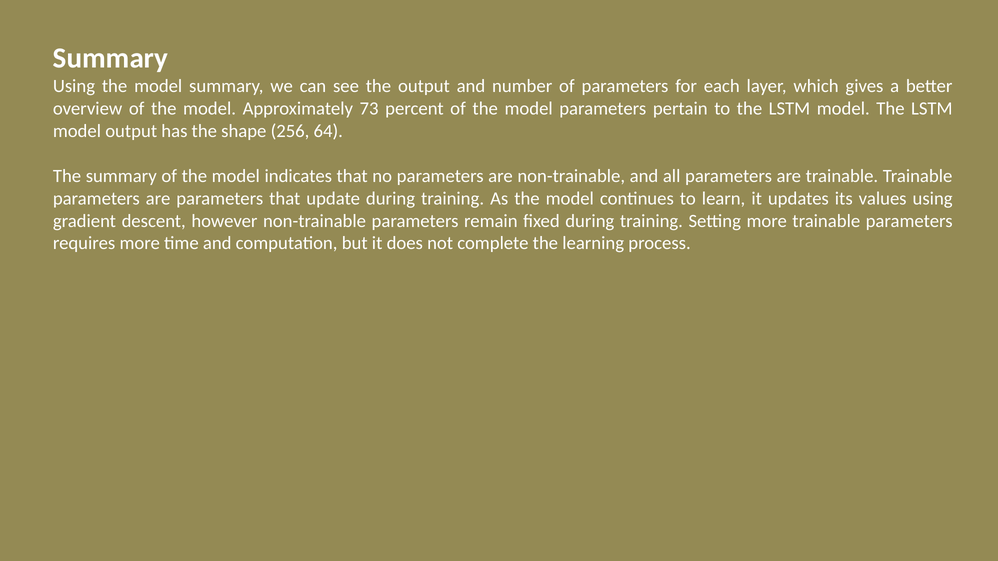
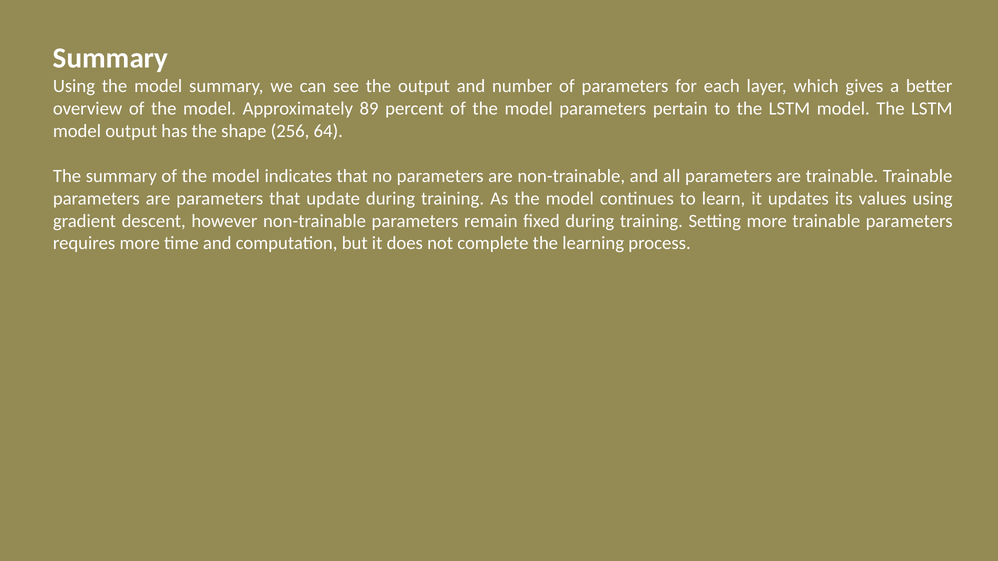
73: 73 -> 89 (369, 109)
